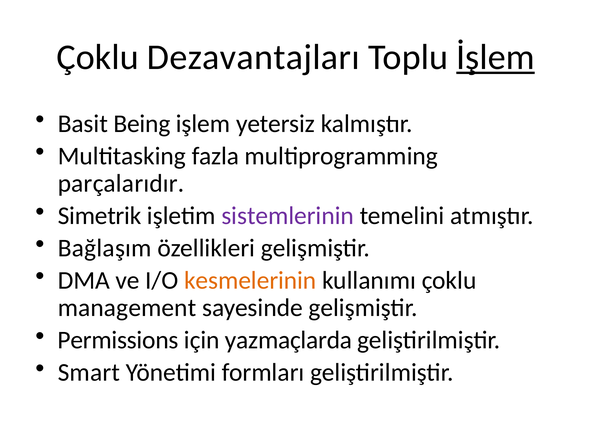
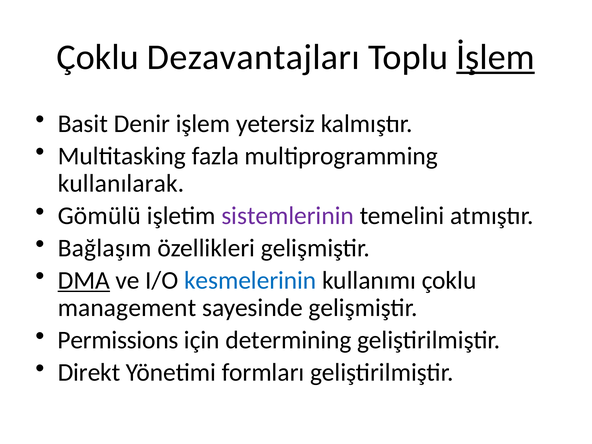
Being: Being -> Denir (142, 124)
parçalarıdır: parçalarıdır -> kullanılarak (121, 183)
Simetrik: Simetrik -> Gömülü (99, 216)
DMA underline: none -> present (84, 280)
kesmelerinin colour: orange -> blue (250, 280)
yazmaçlarda: yazmaçlarda -> determining (288, 340)
Smart: Smart -> Direkt (89, 372)
